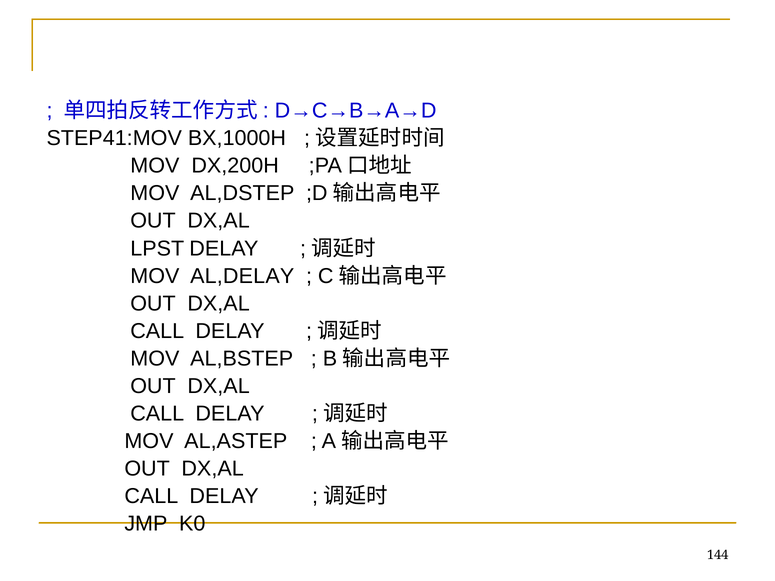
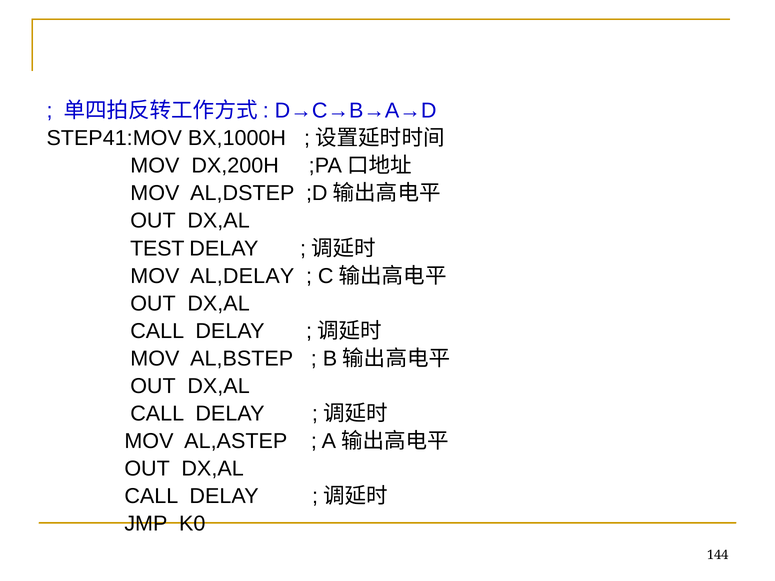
LPST: LPST -> TEST (157, 249)
